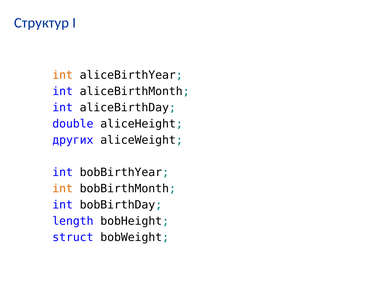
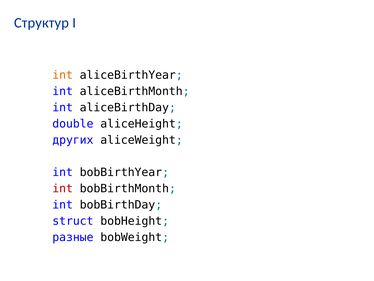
int colour: orange -> red (63, 188)
length: length -> struct (73, 221)
struct: struct -> разные (73, 237)
